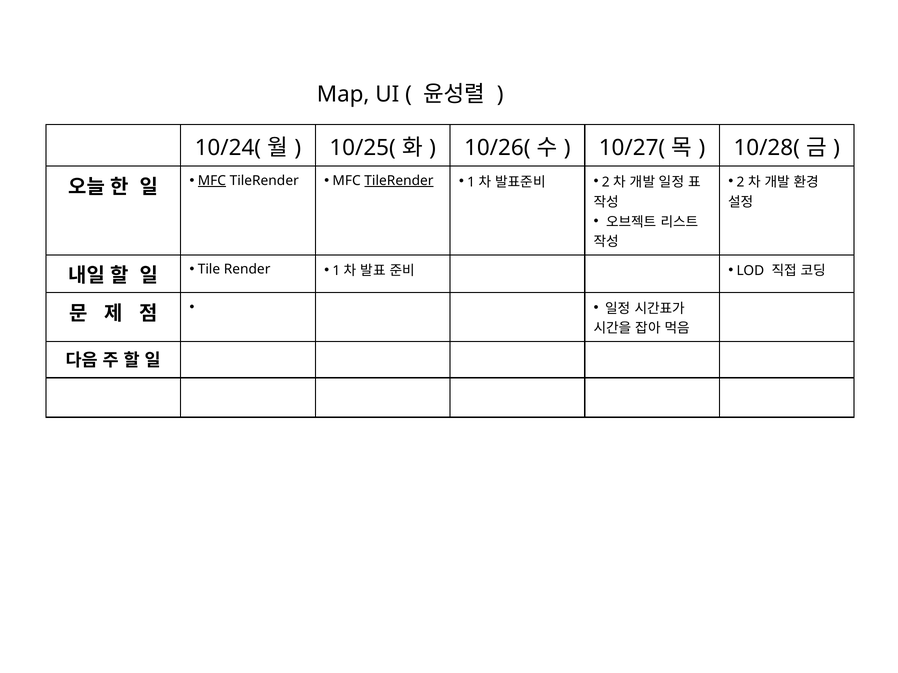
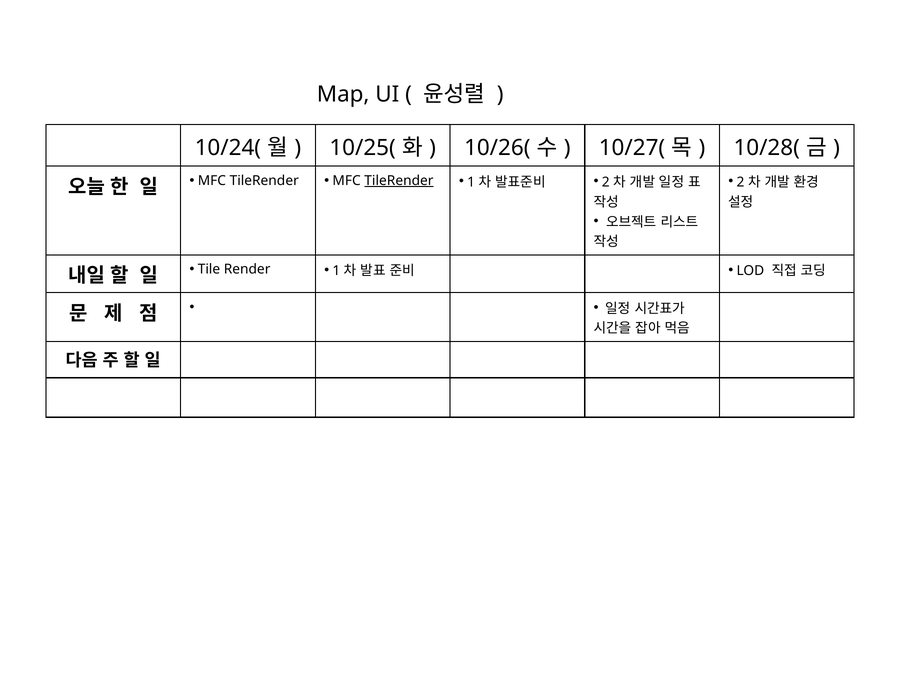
MFC underline: present -> none (212, 181)
